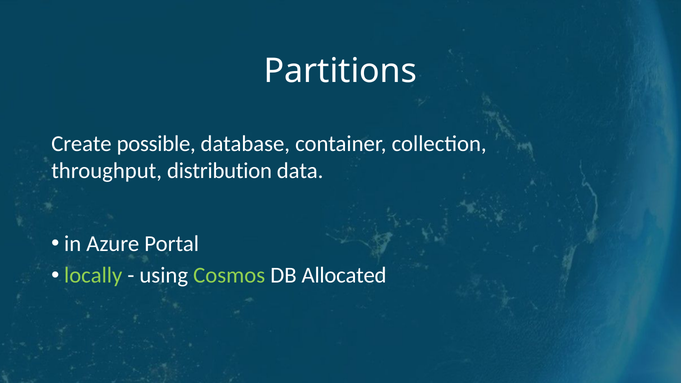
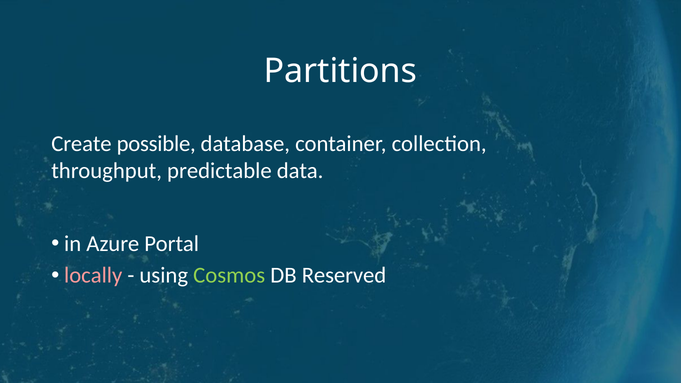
distribution: distribution -> predictable (219, 171)
locally colour: light green -> pink (93, 275)
Allocated: Allocated -> Reserved (344, 275)
